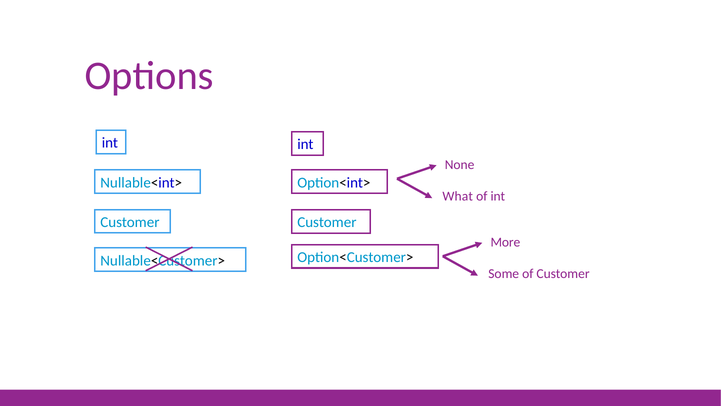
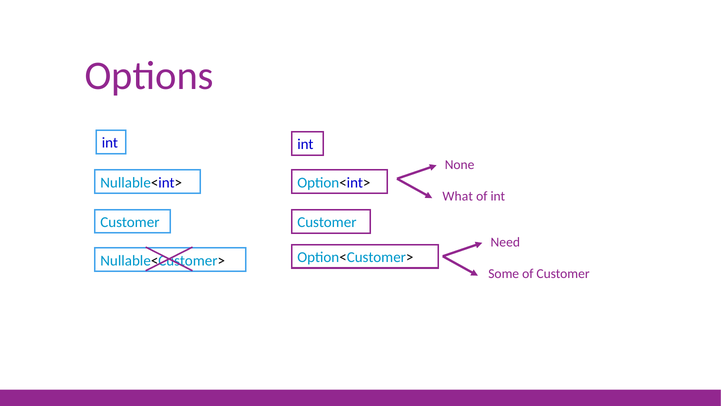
More: More -> Need (505, 242)
